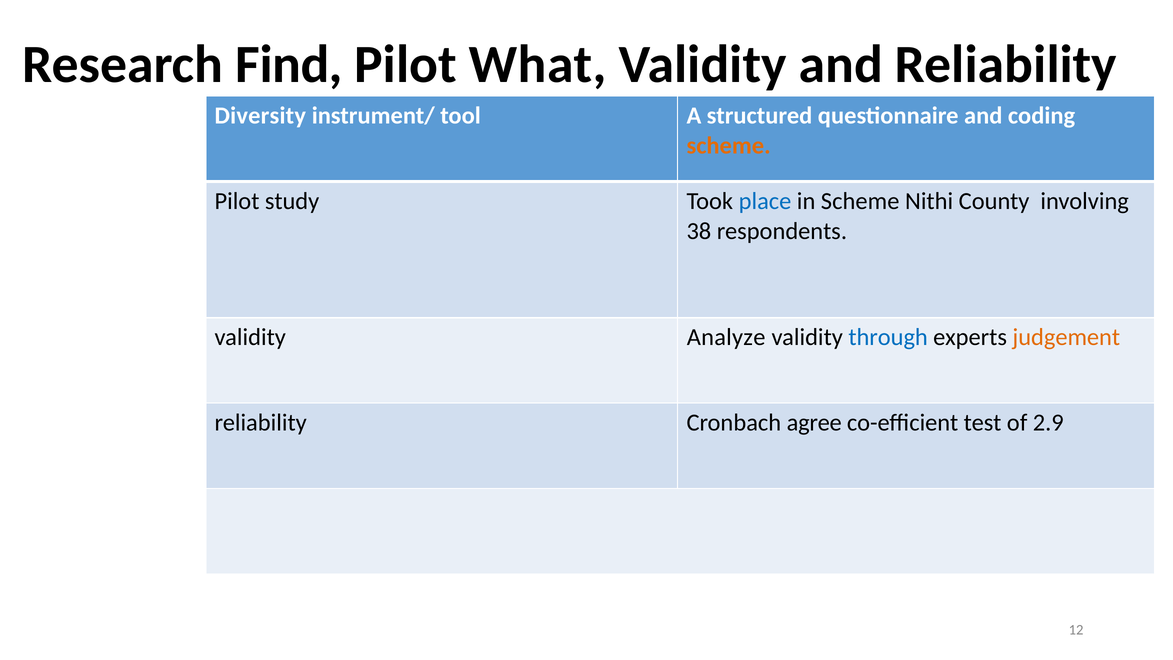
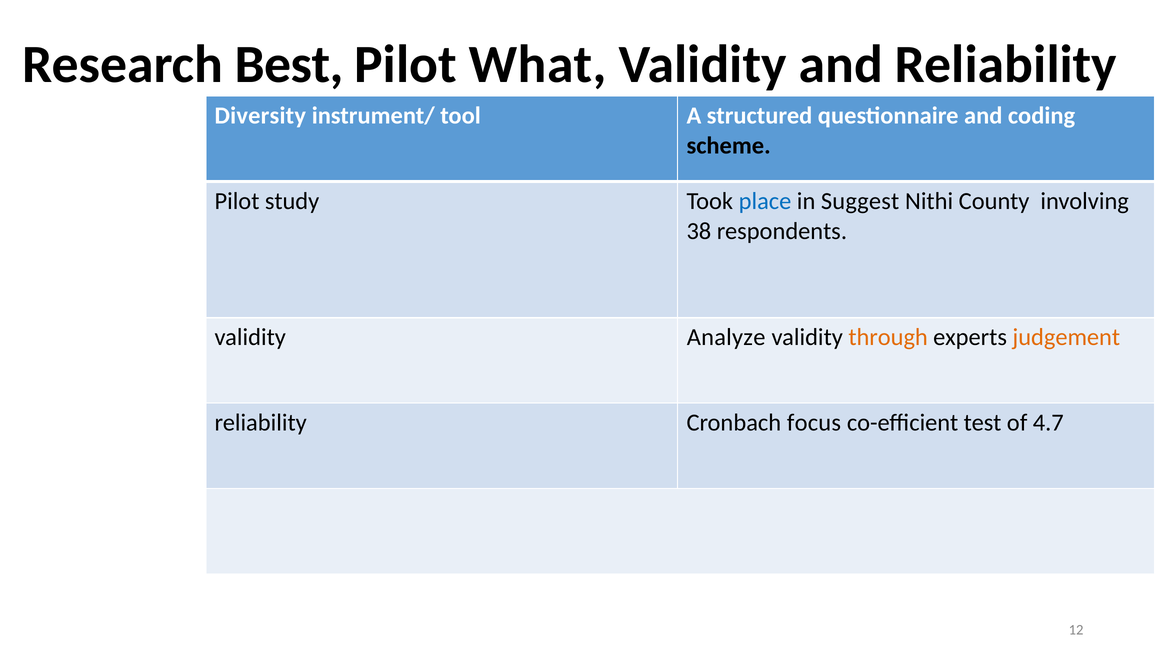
Find: Find -> Best (289, 65)
scheme colour: orange -> black (729, 146)
in Scheme: Scheme -> Suggest (860, 201)
through colour: blue -> orange (888, 337)
agree: agree -> focus (814, 423)
2.9: 2.9 -> 4.7 (1048, 423)
